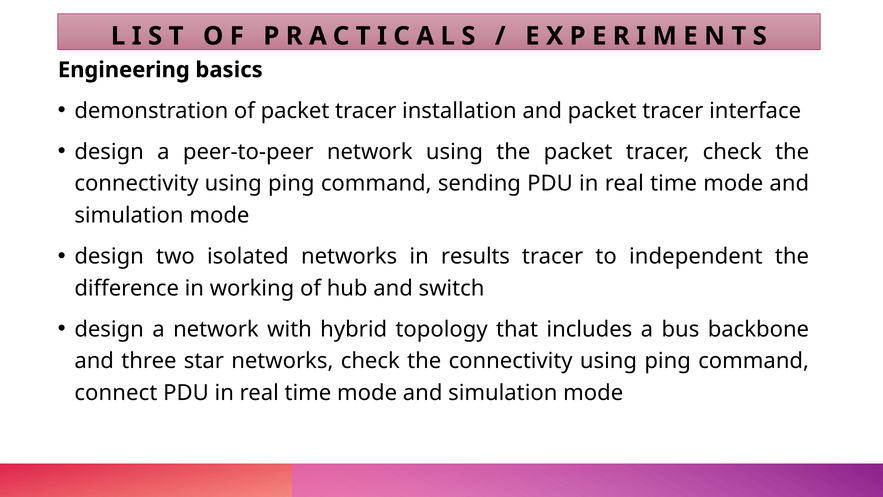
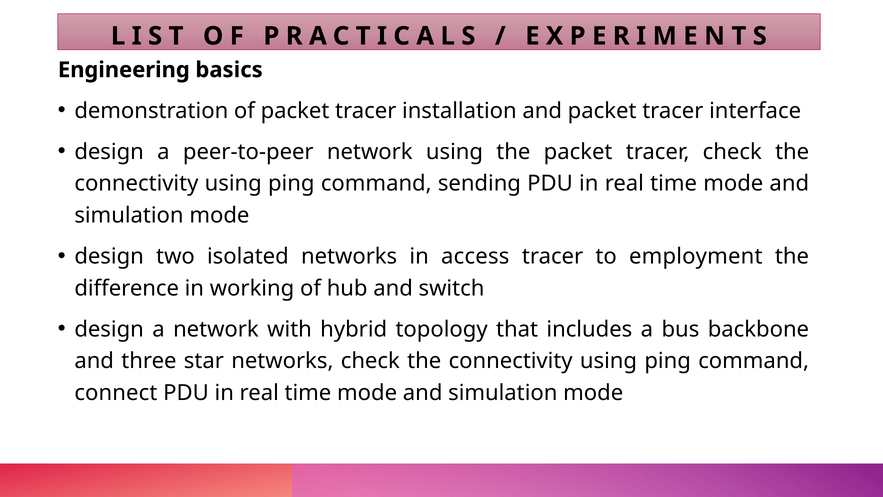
results: results -> access (475, 256)
independent: independent -> employment (696, 256)
